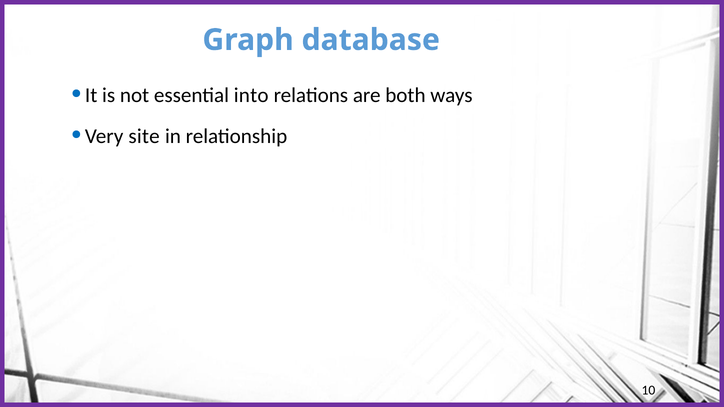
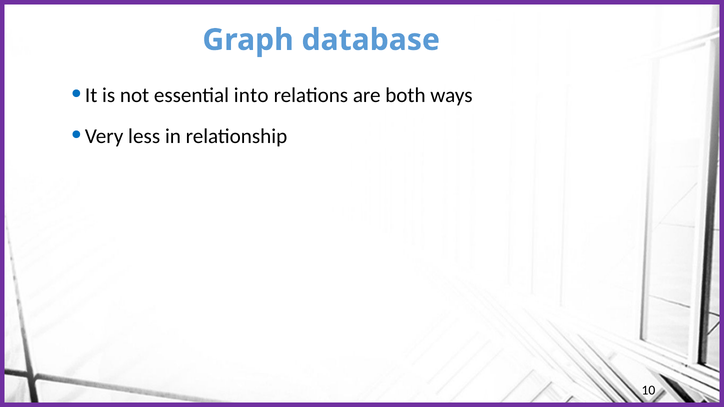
site: site -> less (144, 136)
